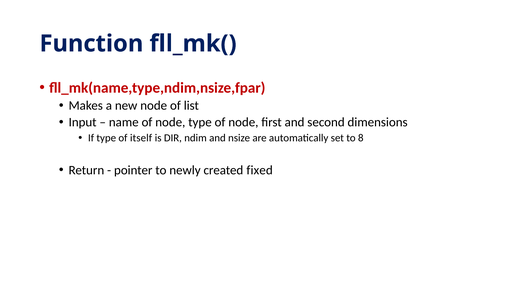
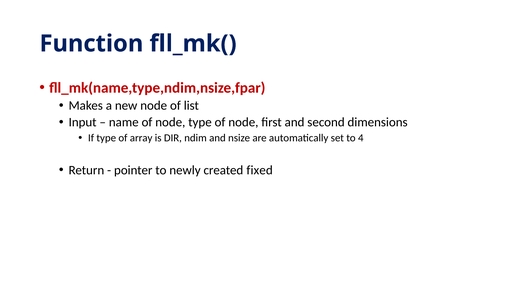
itself: itself -> array (141, 138)
8: 8 -> 4 (361, 138)
